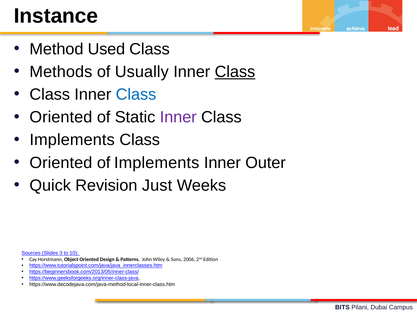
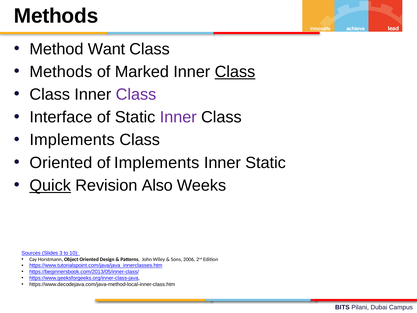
Instance: Instance -> Methods (56, 16)
Used: Used -> Want (106, 49)
Usually: Usually -> Marked (142, 72)
Class colour: blue -> purple (136, 94)
Oriented: Oriented -> Interface (61, 117)
Inner Outer: Outer -> Static (266, 163)
Quick underline: none -> present (50, 185)
Just: Just -> Also (157, 185)
